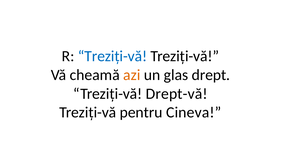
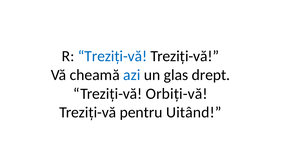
azi colour: orange -> blue (132, 75)
Drept-vă: Drept-vă -> Orbiți-vă (177, 94)
Cineva: Cineva -> Uitând (194, 112)
